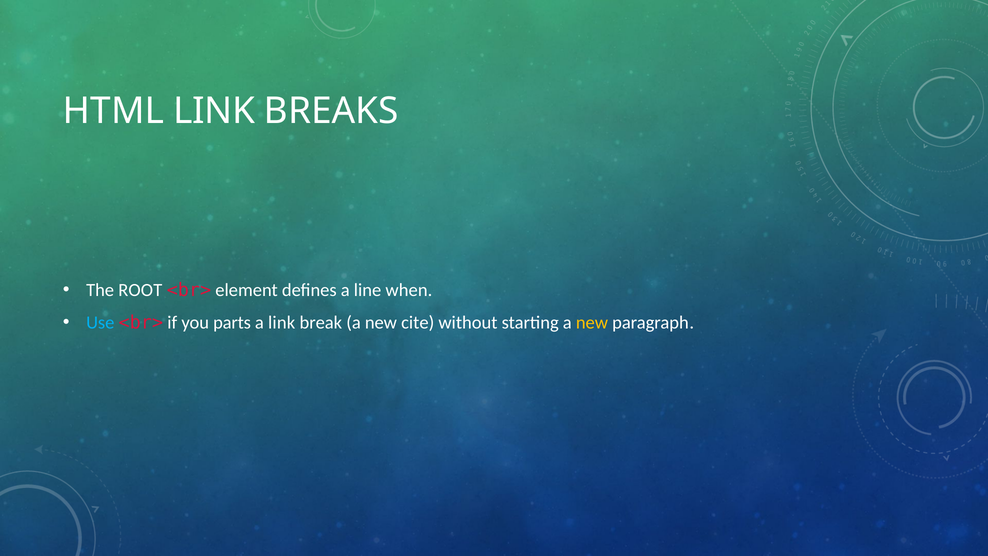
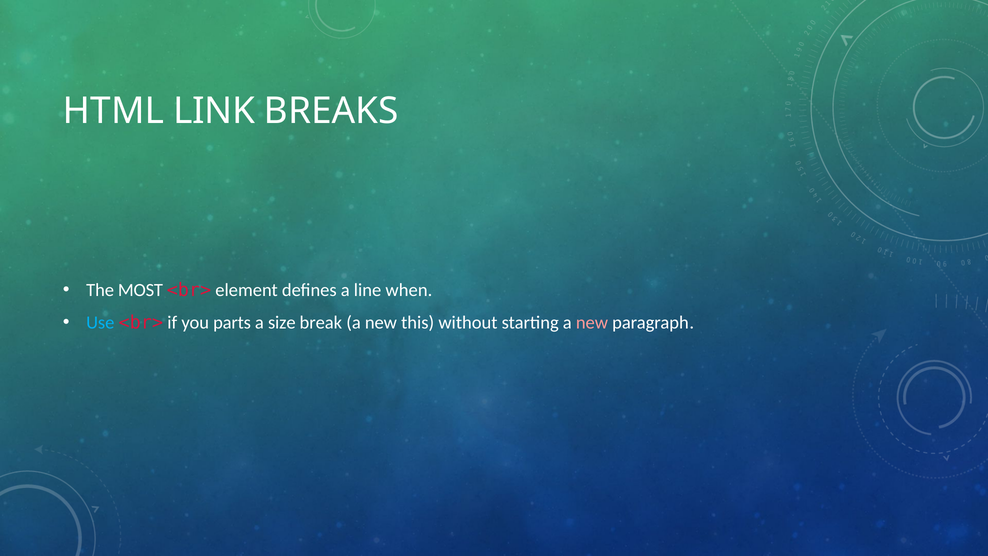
ROOT: ROOT -> MOST (140, 290)
a link: link -> size (282, 323)
cite: cite -> this (418, 323)
new colour: yellow -> pink (592, 323)
